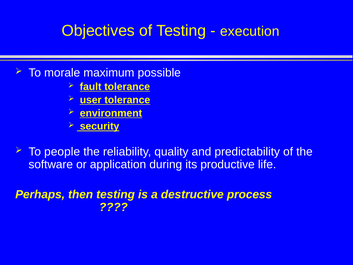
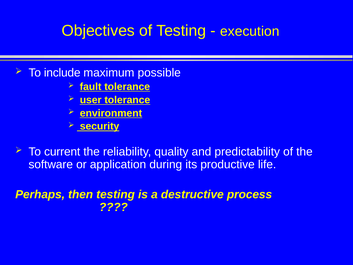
morale: morale -> include (62, 73)
people: people -> current (62, 152)
